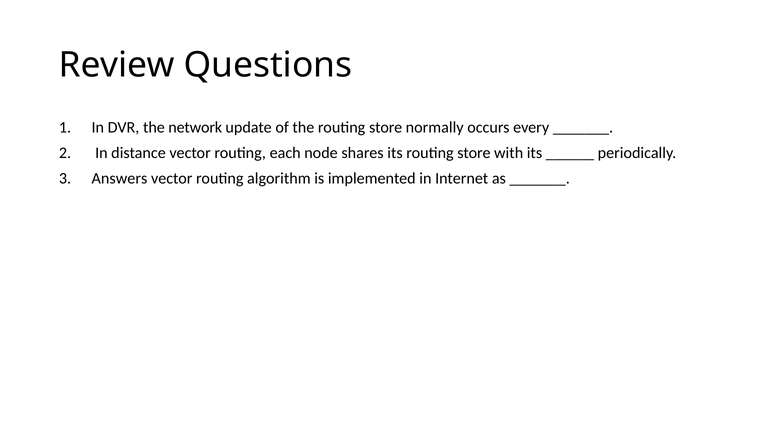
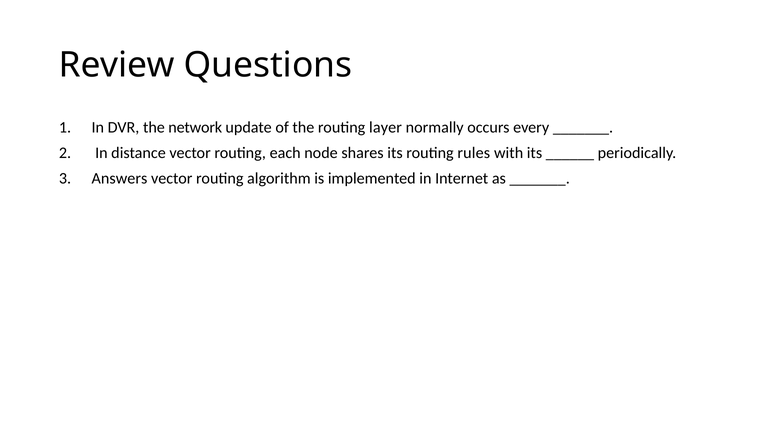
the routing store: store -> layer (385, 127)
its routing store: store -> rules (474, 153)
